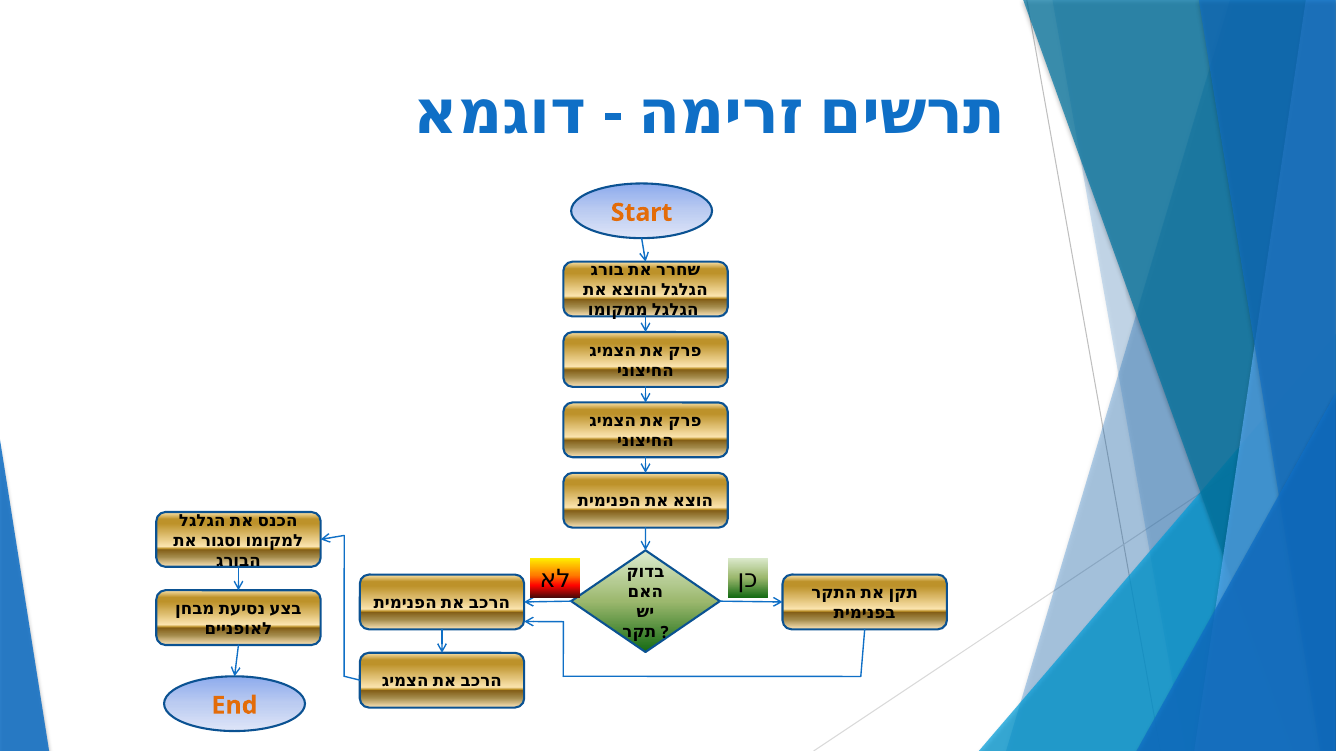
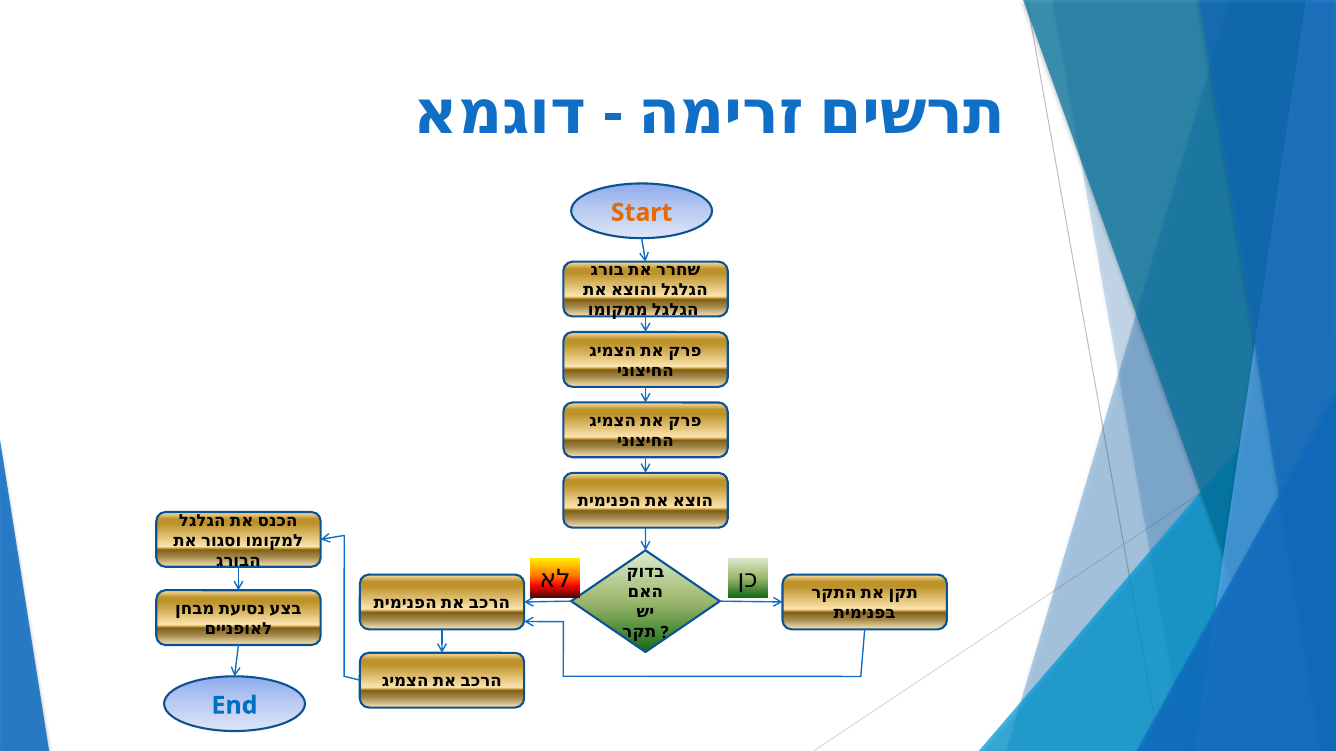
End colour: orange -> blue (234, 706)
